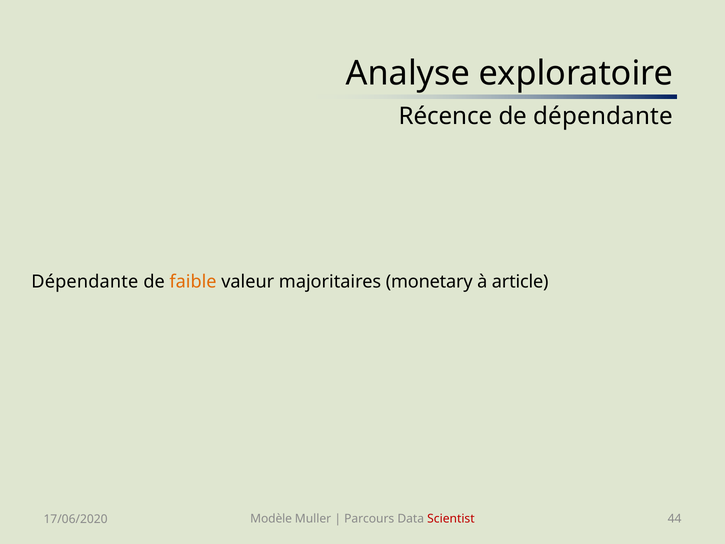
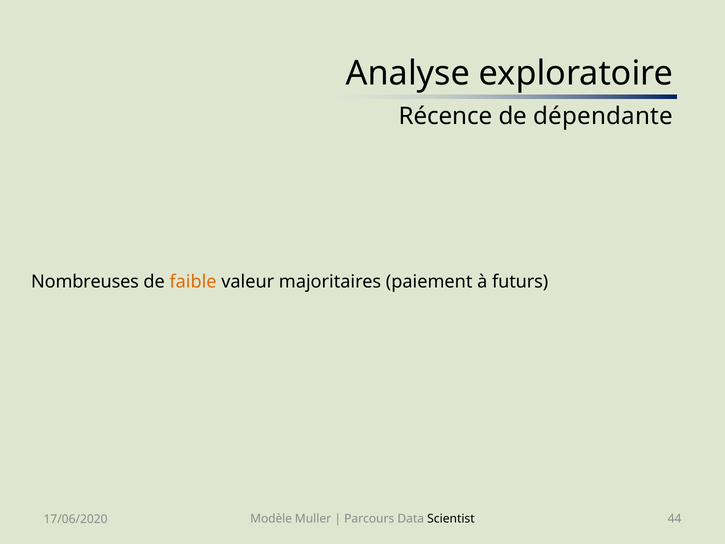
Dépendante: Dépendante -> Nombreuses (85, 282)
monetary: monetary -> paiement (429, 282)
article: article -> futurs (520, 282)
Scientist colour: red -> black (451, 518)
